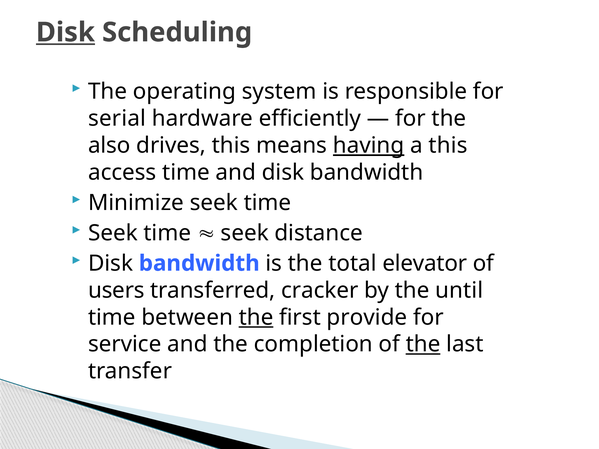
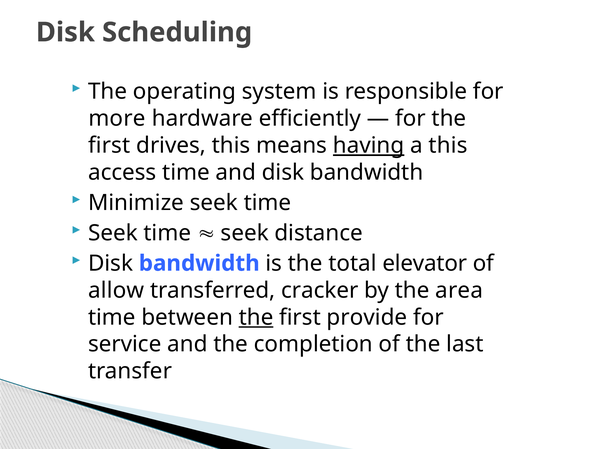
Disk underline: present -> none (65, 32)
serial: serial -> more (117, 119)
also: also -> first (109, 146)
users: users -> allow (116, 290)
until: until -> area (459, 290)
the underline: present -> none (423, 344)
